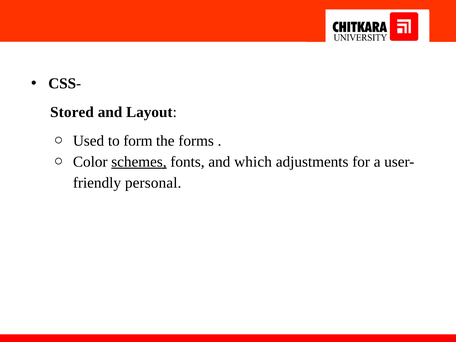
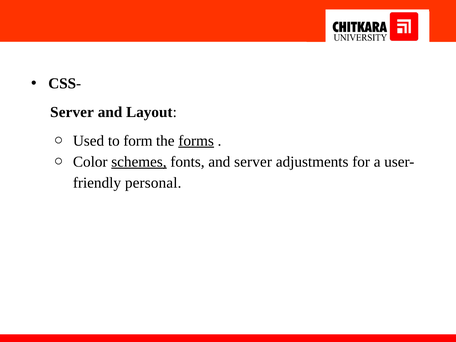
Stored: Stored -> Server (72, 112)
forms underline: none -> present (196, 141)
and which: which -> server (253, 162)
